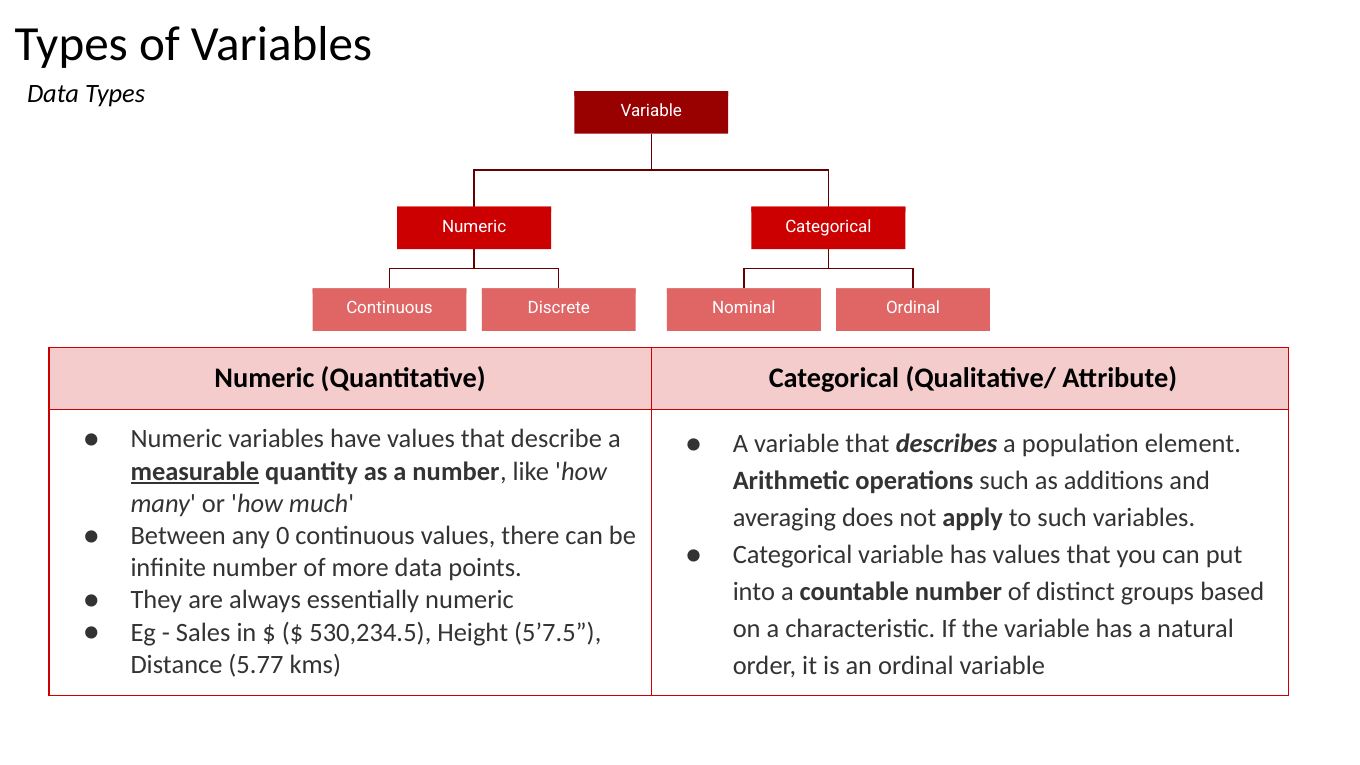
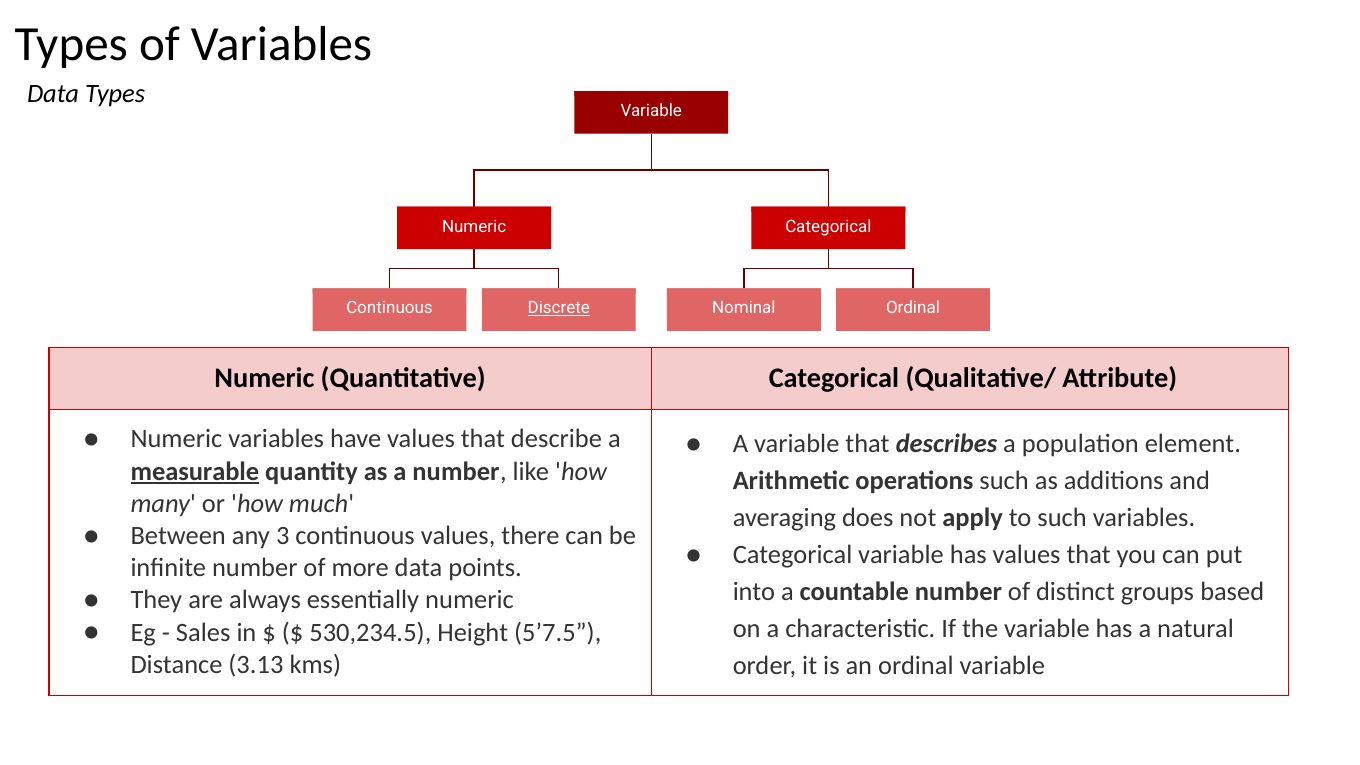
Discrete underline: none -> present (559, 308)
0: 0 -> 3 (283, 536)
5.77: 5.77 -> 3.13 (256, 665)
